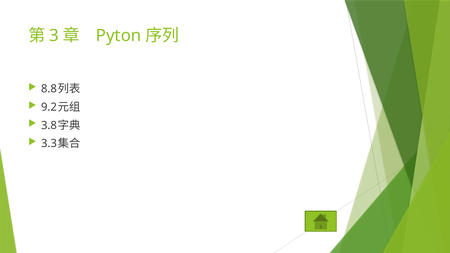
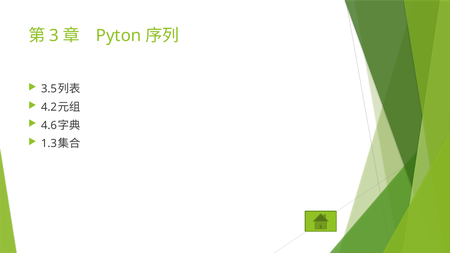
8.8: 8.8 -> 3.5 (49, 89)
9.2: 9.2 -> 4.2 (49, 107)
3.8: 3.8 -> 4.6 (49, 125)
3.3: 3.3 -> 1.3 (49, 144)
